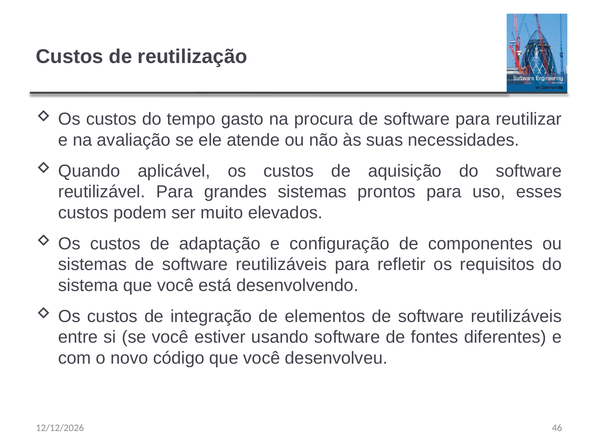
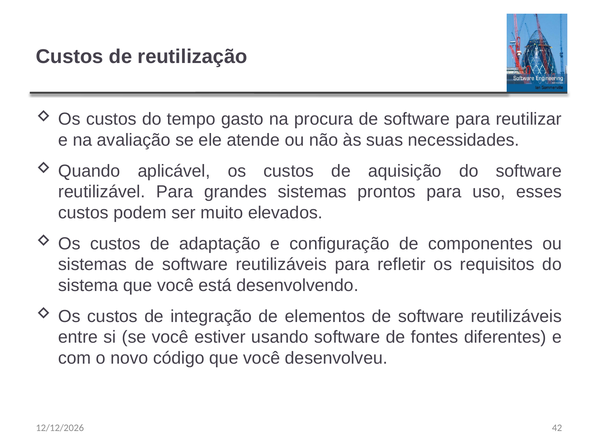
46: 46 -> 42 (557, 428)
